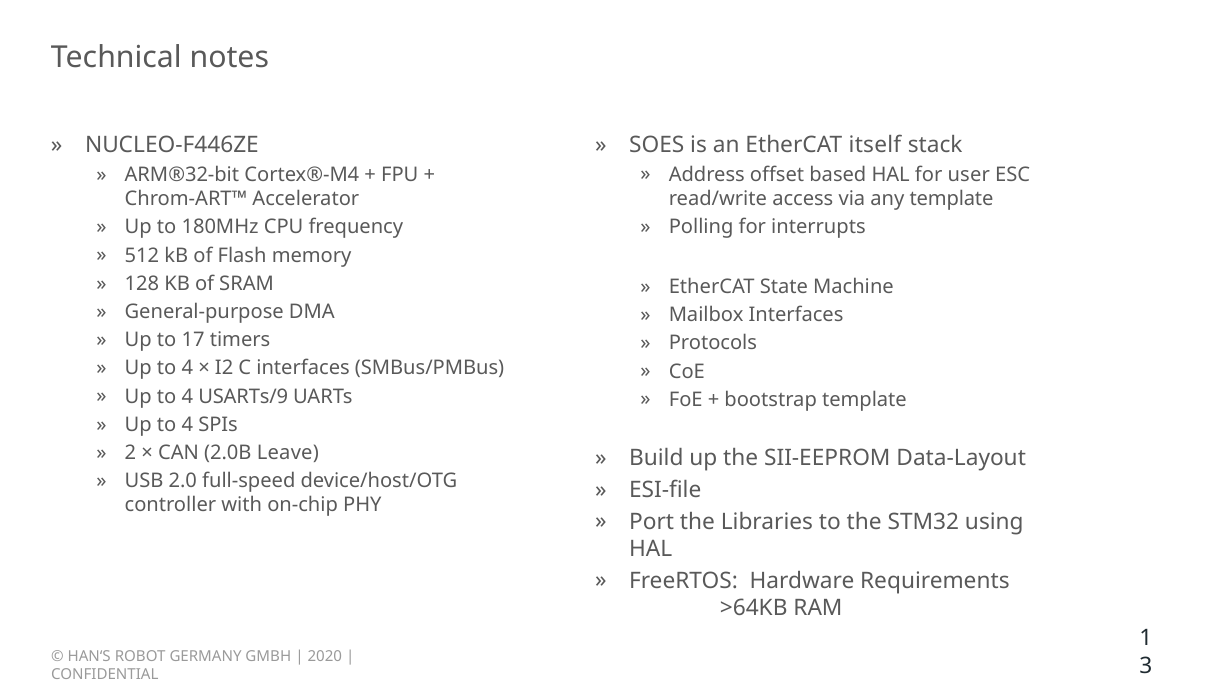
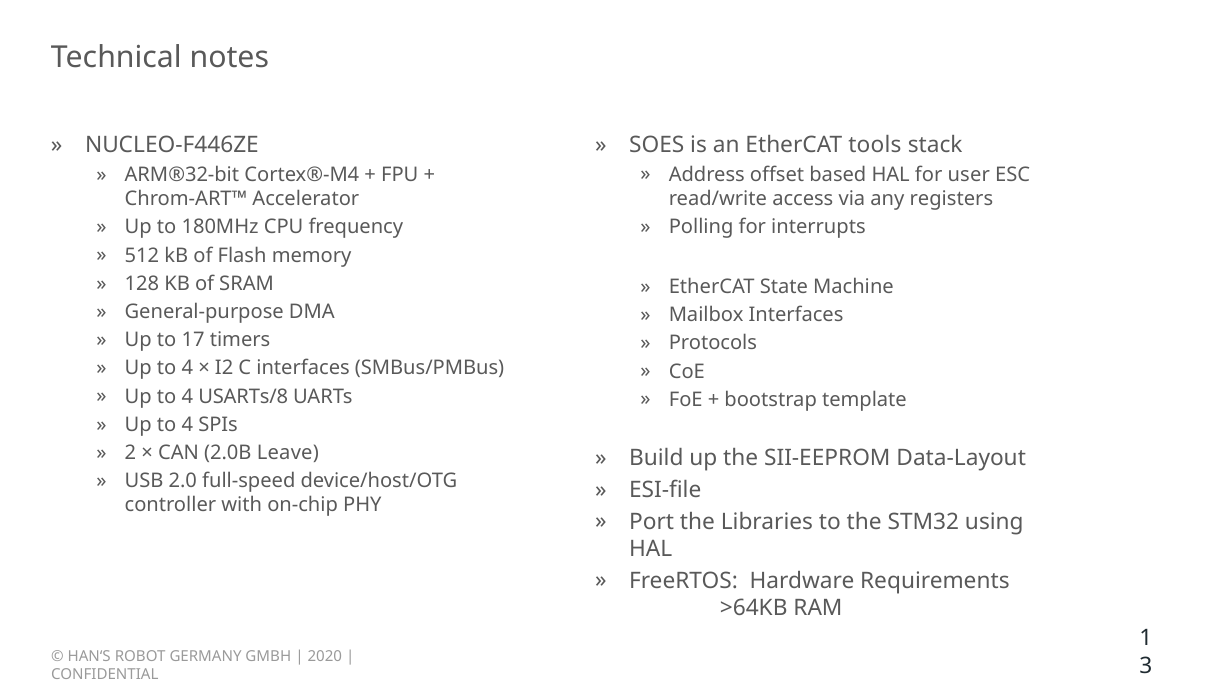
itself: itself -> tools (875, 145)
any template: template -> registers (951, 199)
USARTs/9: USARTs/9 -> USARTs/8 (243, 397)
